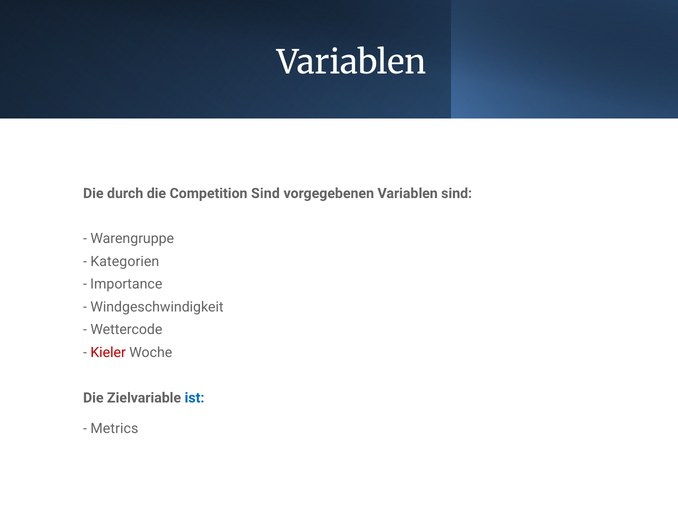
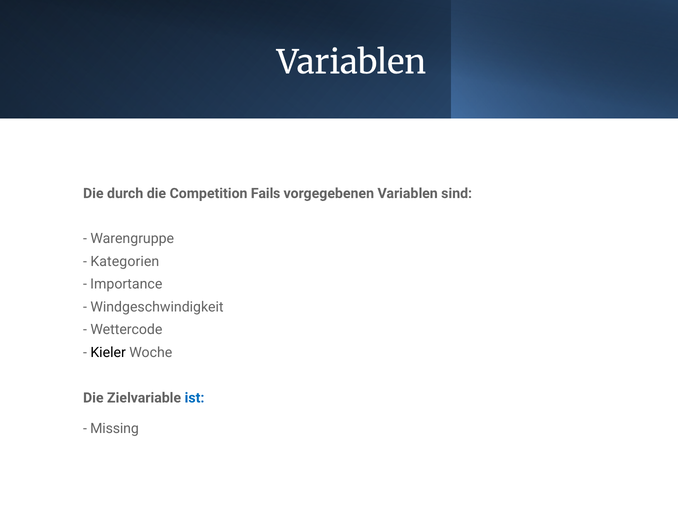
Competition Sind: Sind -> Fails (266, 193)
Kieler colour: red -> black (108, 352)
Metrics: Metrics -> Missing (115, 428)
